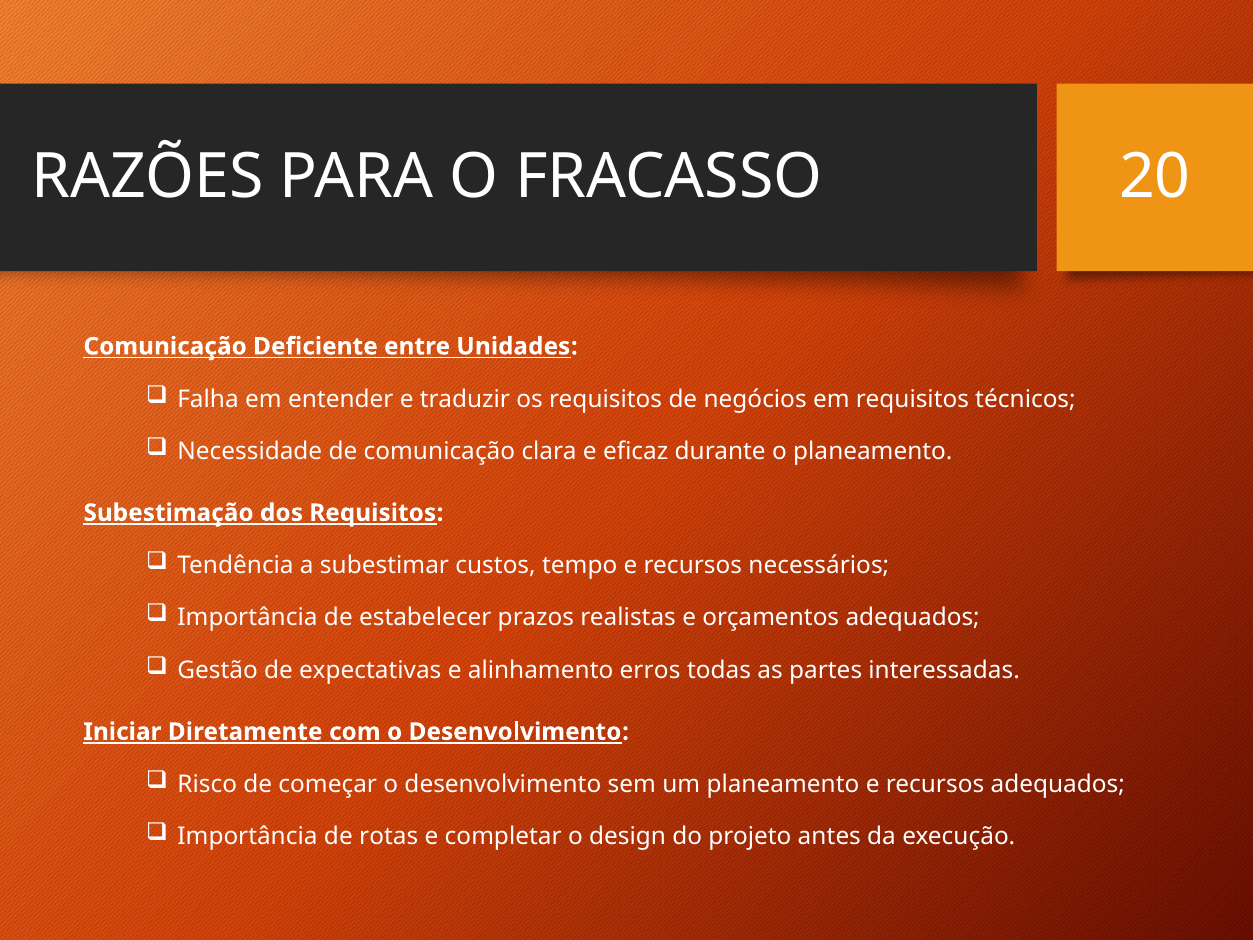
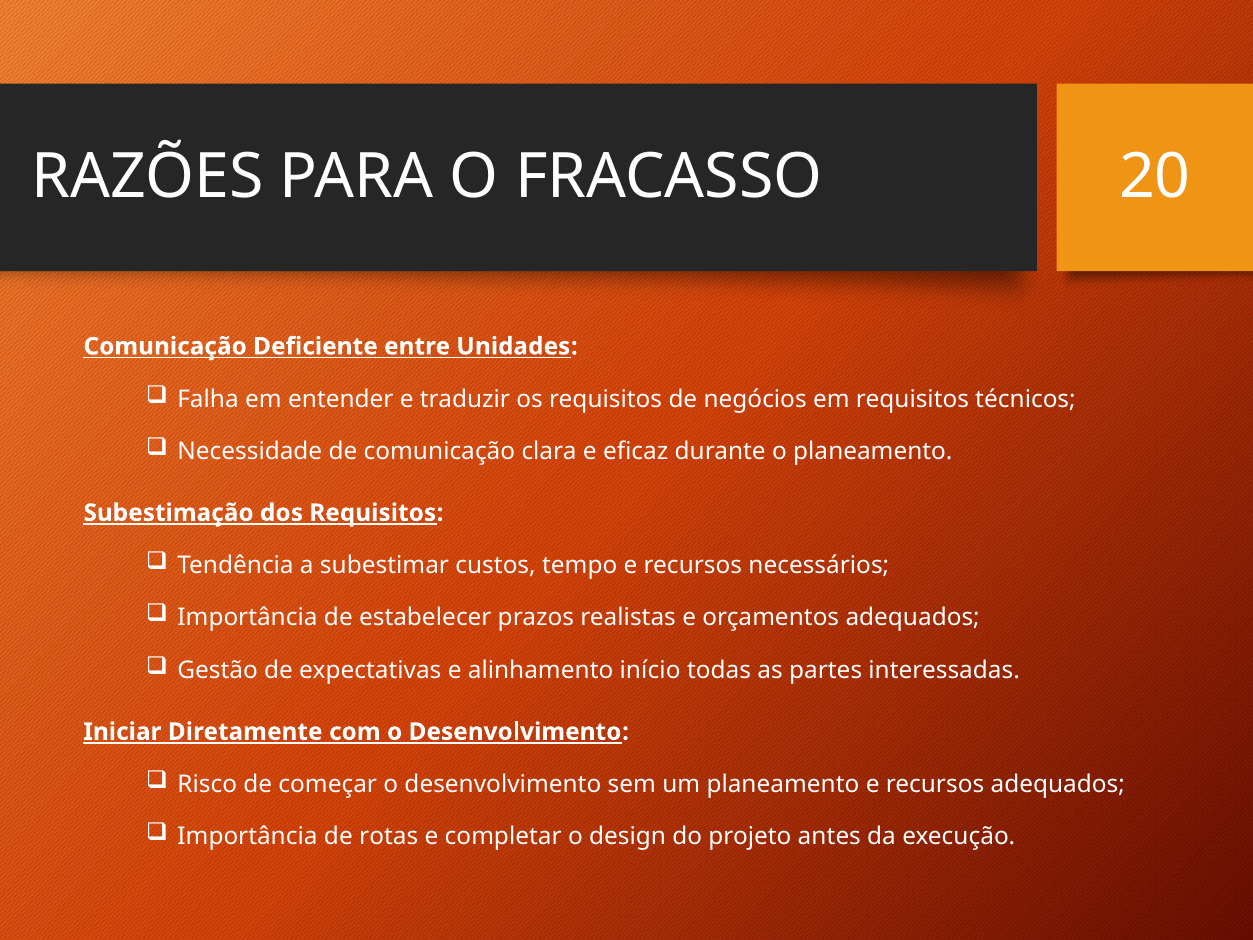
erros: erros -> início (650, 670)
